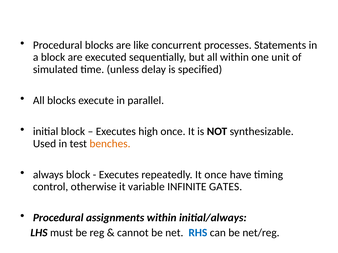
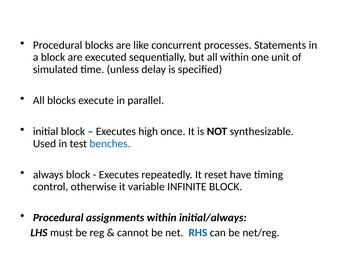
benches colour: orange -> blue (110, 144)
It once: once -> reset (216, 175)
INFINITE GATES: GATES -> BLOCK (226, 187)
